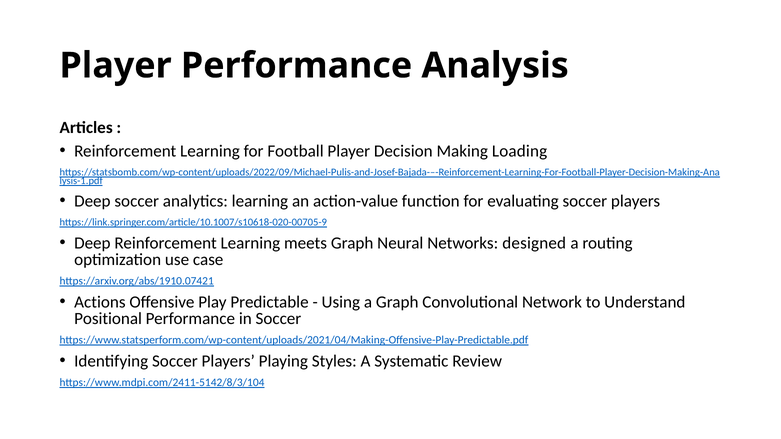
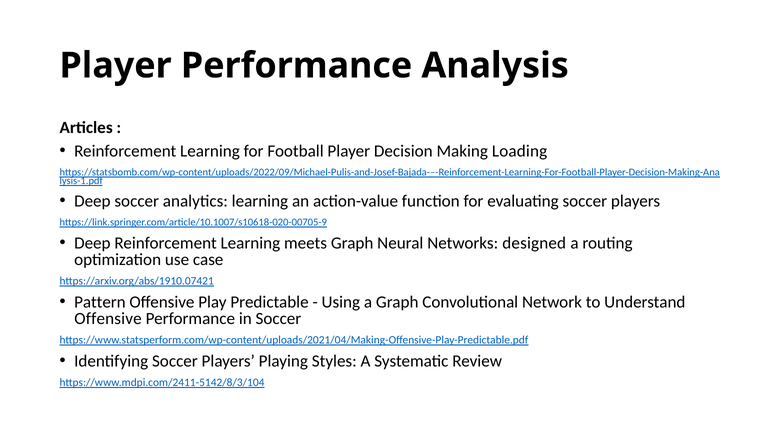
Actions: Actions -> Pattern (100, 302)
Positional: Positional -> Offensive (108, 319)
